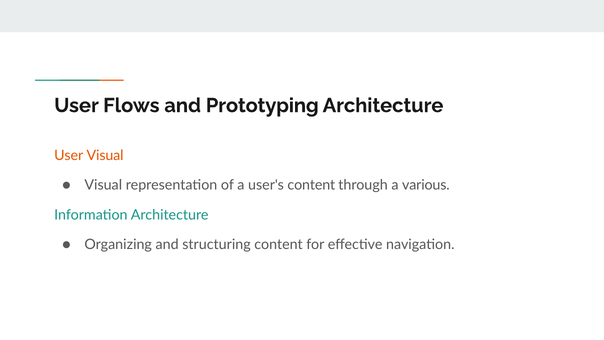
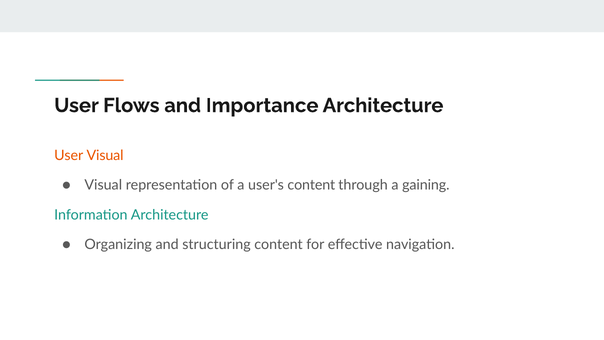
Prototyping: Prototyping -> Importance (262, 105)
various: various -> gaining (426, 185)
